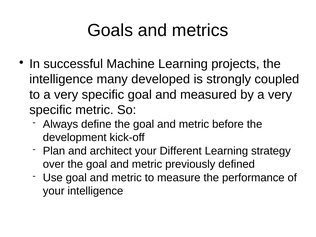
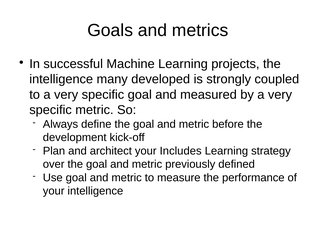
Different: Different -> Includes (181, 151)
